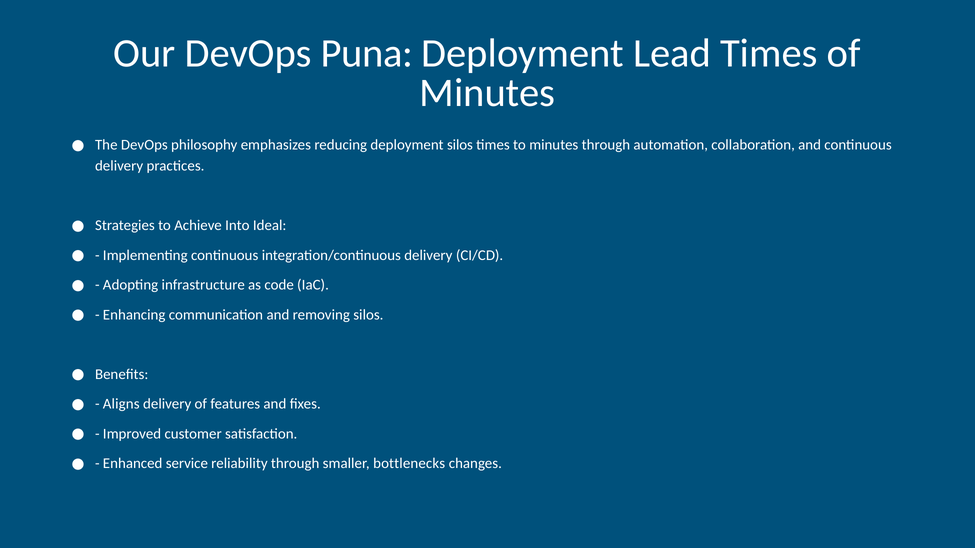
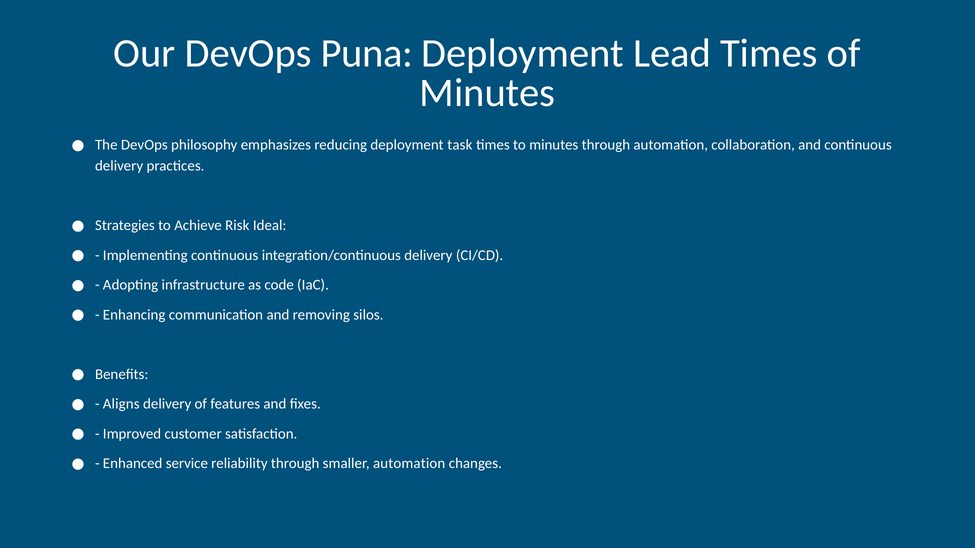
deployment silos: silos -> task (460, 145)
Into: Into -> Risk (237, 226)
smaller bottlenecks: bottlenecks -> automation (409, 464)
